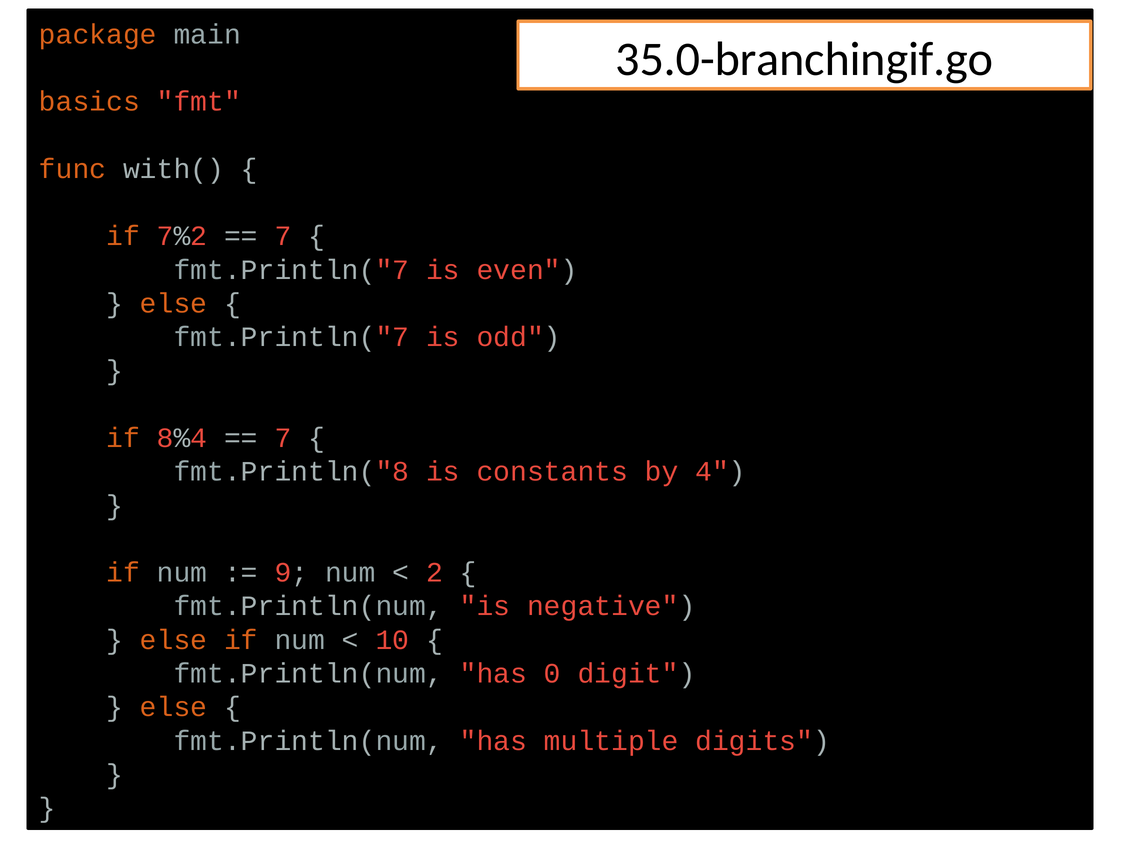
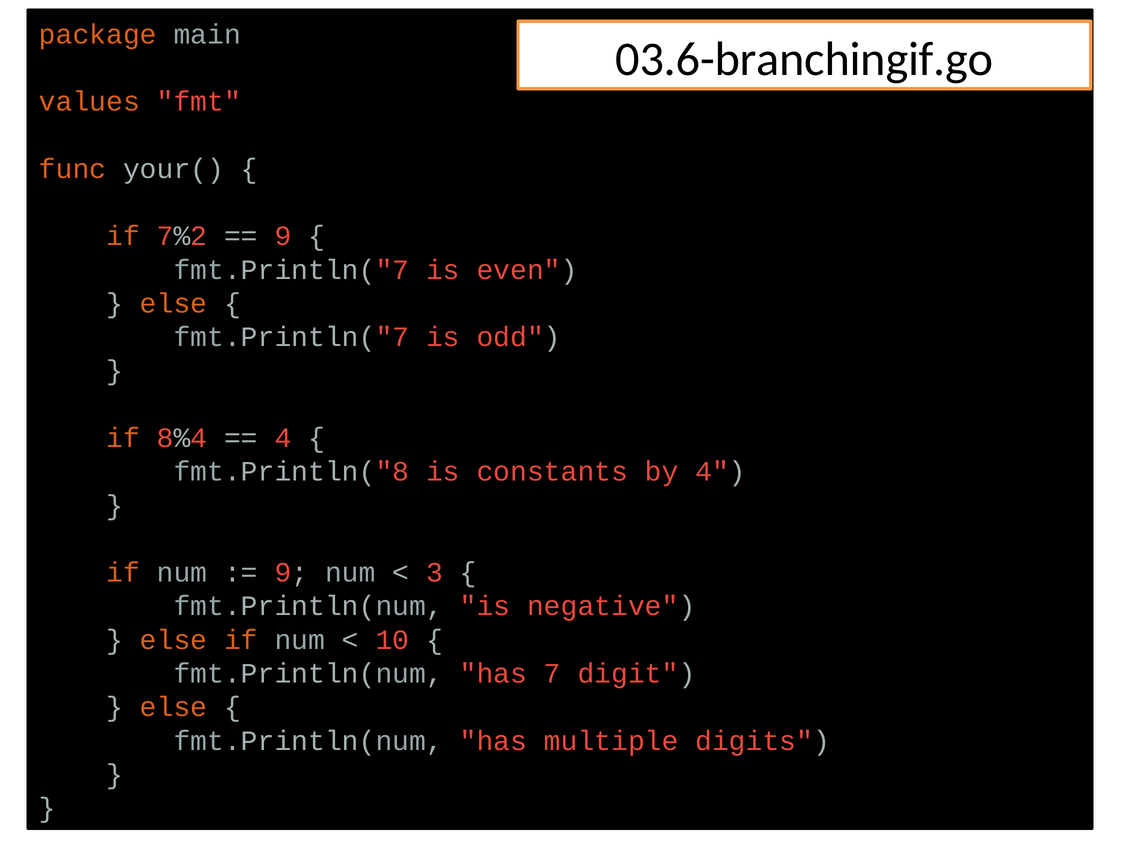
35.0-branchingif.go: 35.0-branchingif.go -> 03.6-branchingif.go (804, 59)
basics: basics -> values (89, 102)
with(: with( -> your( (174, 169)
7: 7 -> 9 (283, 236)
7: 7 -> 4 (283, 438)
2: 2 -> 3 (434, 573)
0: 0 -> 7 (552, 674)
